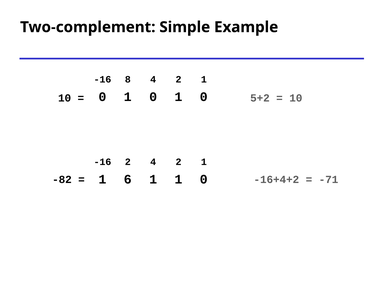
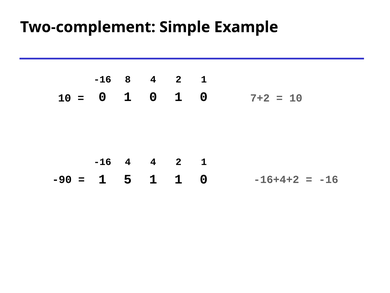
5+2: 5+2 -> 7+2 (260, 98)
-16 2: 2 -> 4 (128, 162)
6: 6 -> 5 (128, 179)
-82: -82 -> -90 (62, 179)
-71: -71 -> -16 (329, 179)
